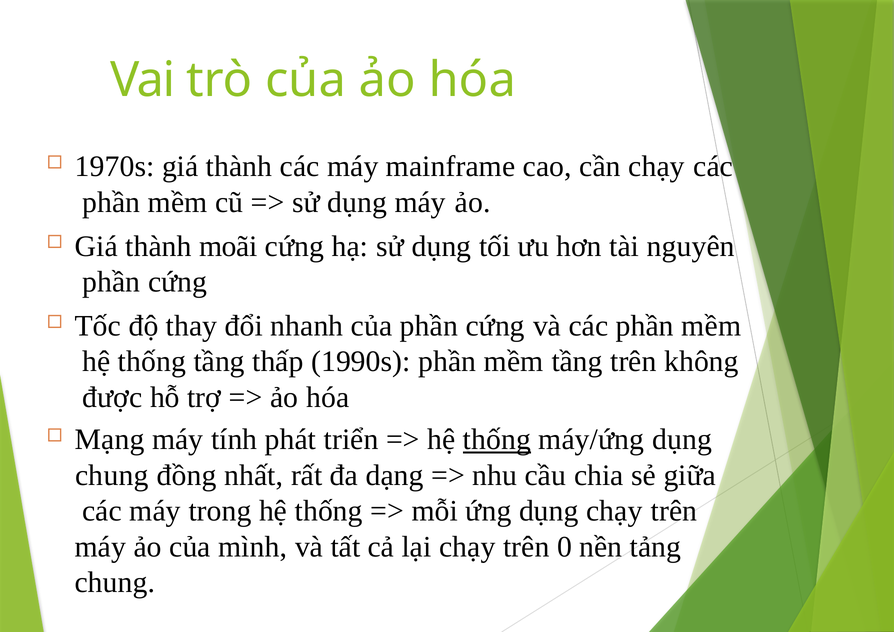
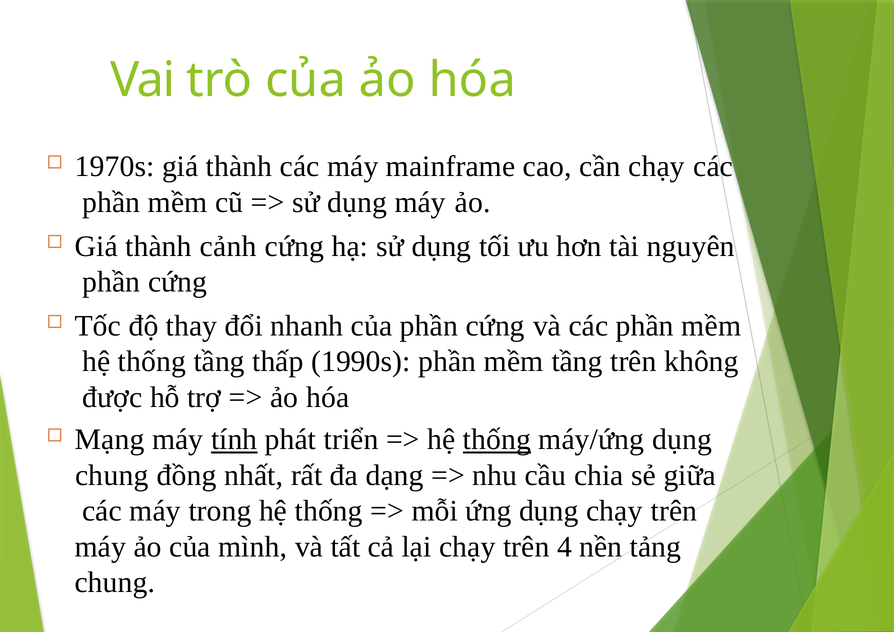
moãi: moãi -> cảnh (228, 246)
tính underline: none -> present (234, 439)
0: 0 -> 4 (565, 547)
